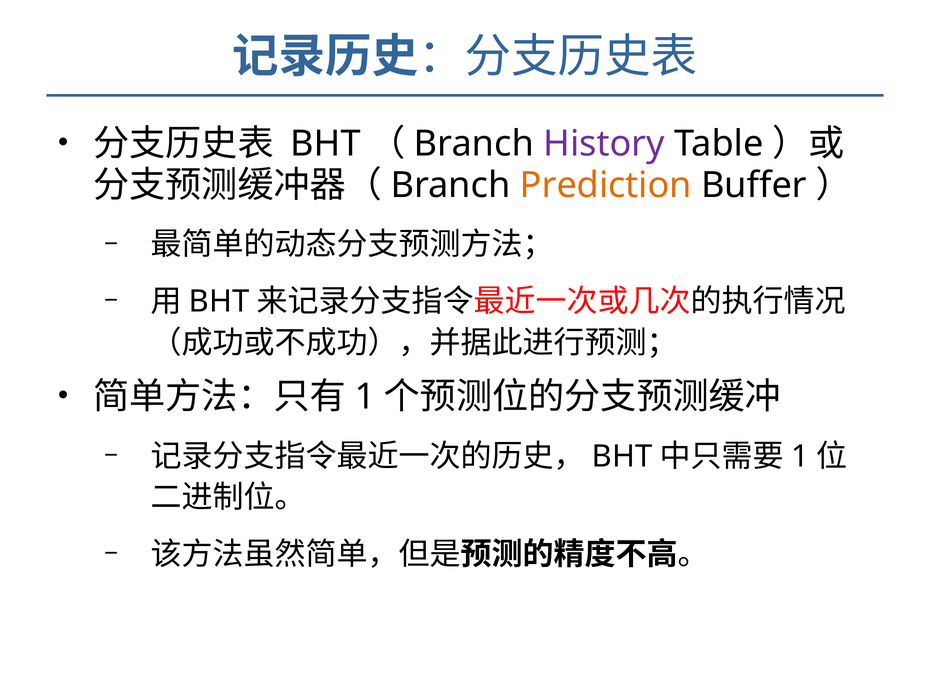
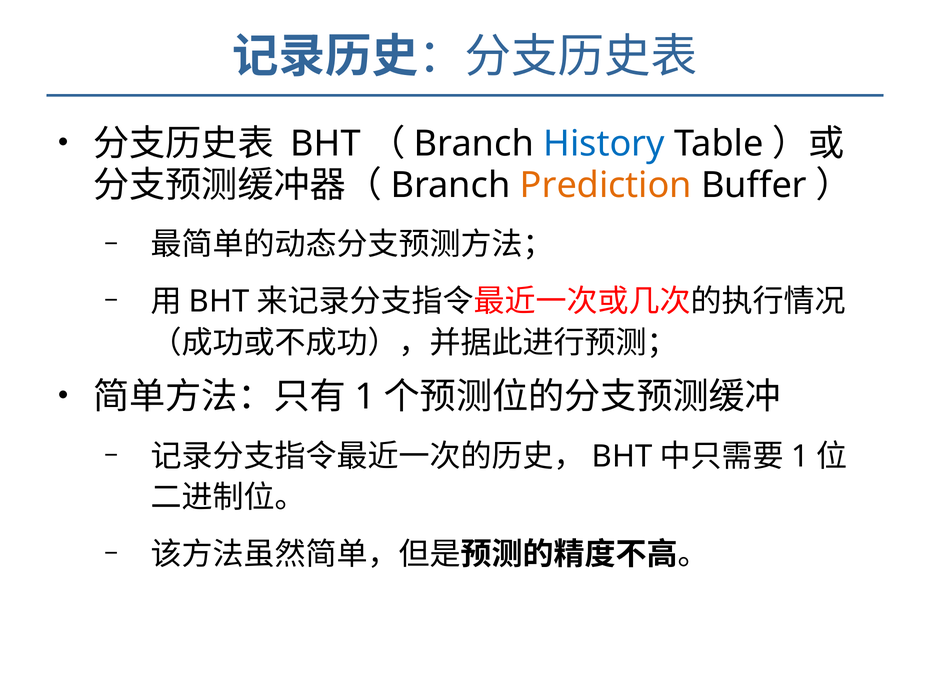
History colour: purple -> blue (604, 144)
